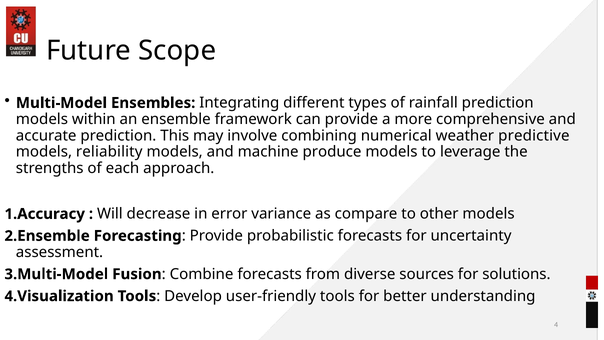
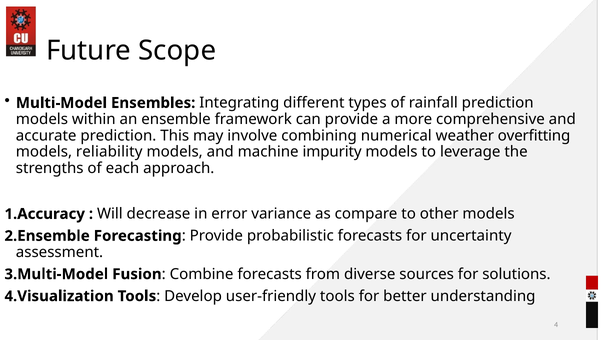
predictive: predictive -> overfitting (534, 135)
produce: produce -> impurity (332, 152)
